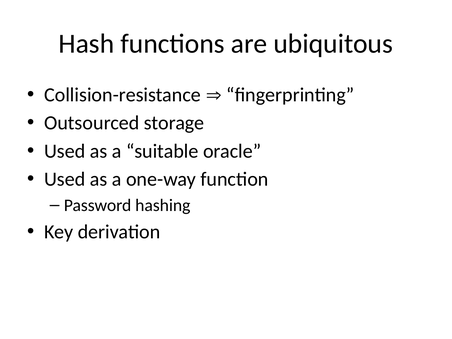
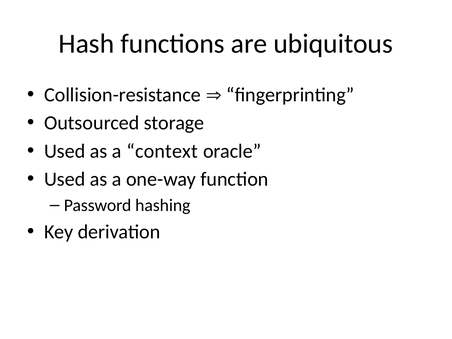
suitable: suitable -> context (162, 151)
